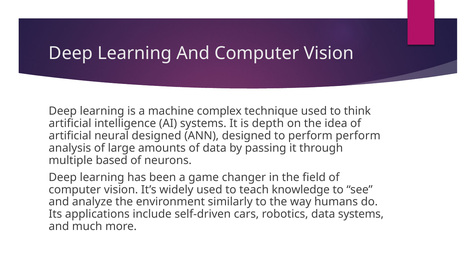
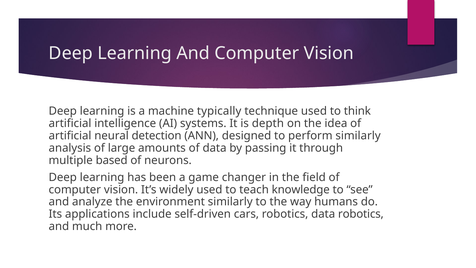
complex: complex -> typically (219, 111)
neural designed: designed -> detection (157, 136)
perform perform: perform -> similarly (358, 136)
data systems: systems -> robotics (361, 214)
